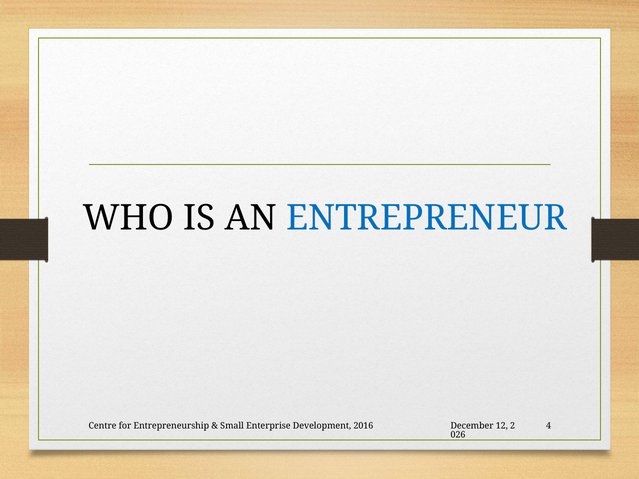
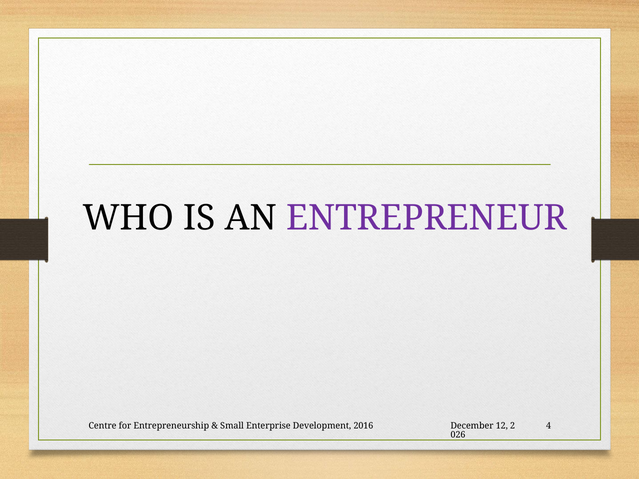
ENTREPRENEUR colour: blue -> purple (426, 218)
